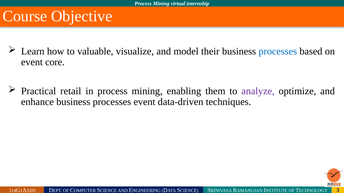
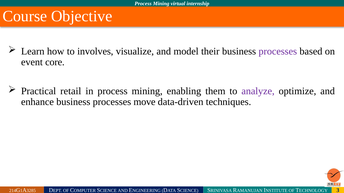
valuable: valuable -> involves (95, 52)
processes colour: blue -> purple (278, 52)
processes event: event -> move (145, 102)
